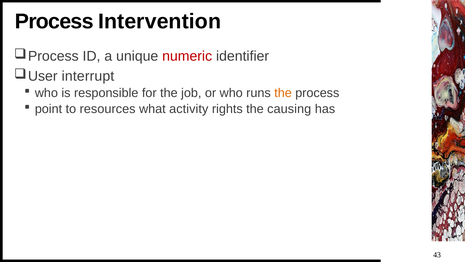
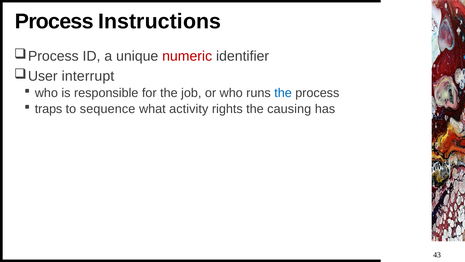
Intervention: Intervention -> Instructions (160, 22)
the colour: orange -> blue (283, 93)
point: point -> traps (49, 109)
resources: resources -> sequence (108, 109)
